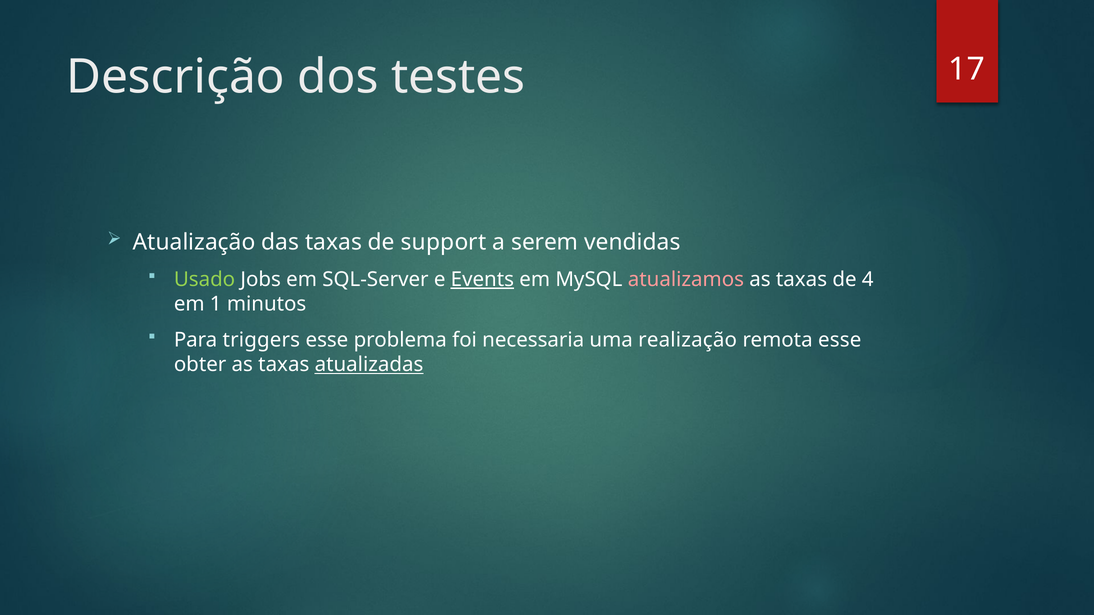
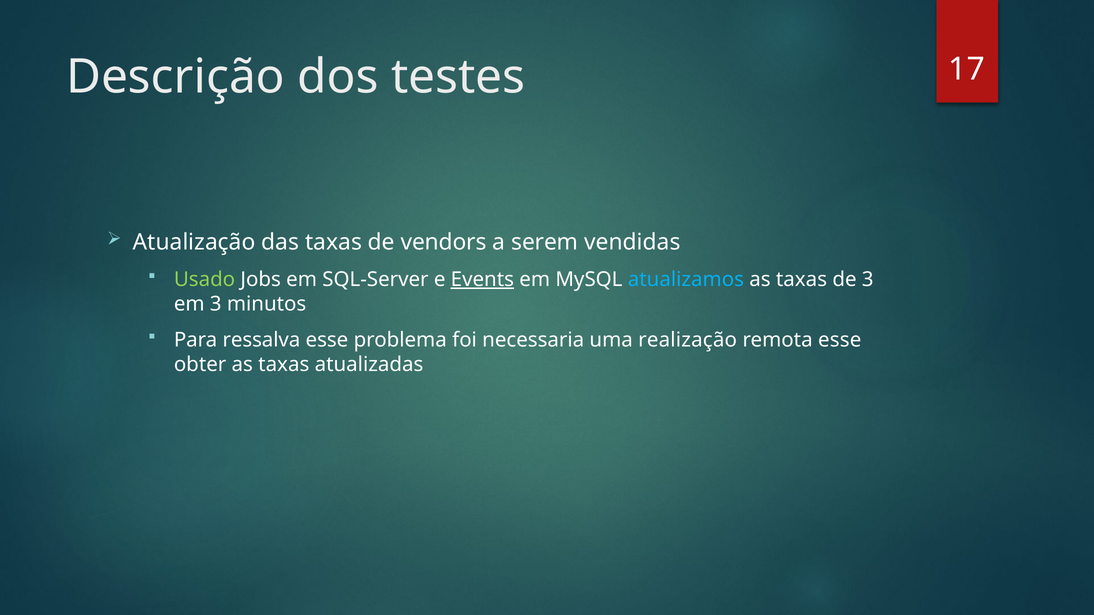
support: support -> vendors (444, 242)
atualizamos colour: pink -> light blue (686, 280)
de 4: 4 -> 3 (868, 280)
em 1: 1 -> 3 (216, 304)
triggers: triggers -> ressalva (261, 340)
atualizadas underline: present -> none (369, 365)
